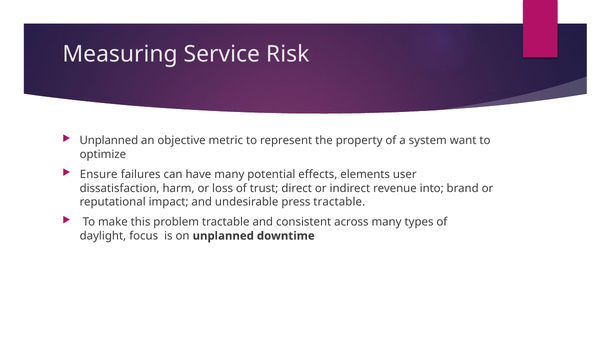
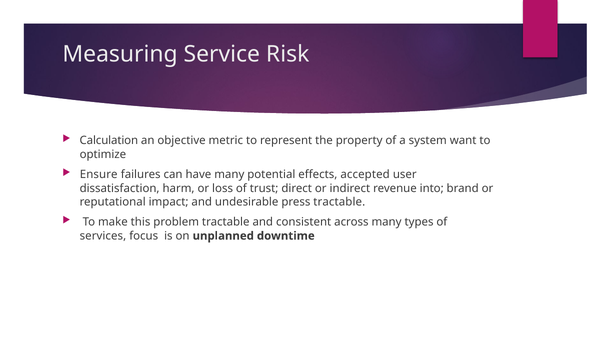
Unplanned: Unplanned -> Calculation (109, 140)
elements: elements -> accepted (365, 174)
daylight: daylight -> services (103, 236)
